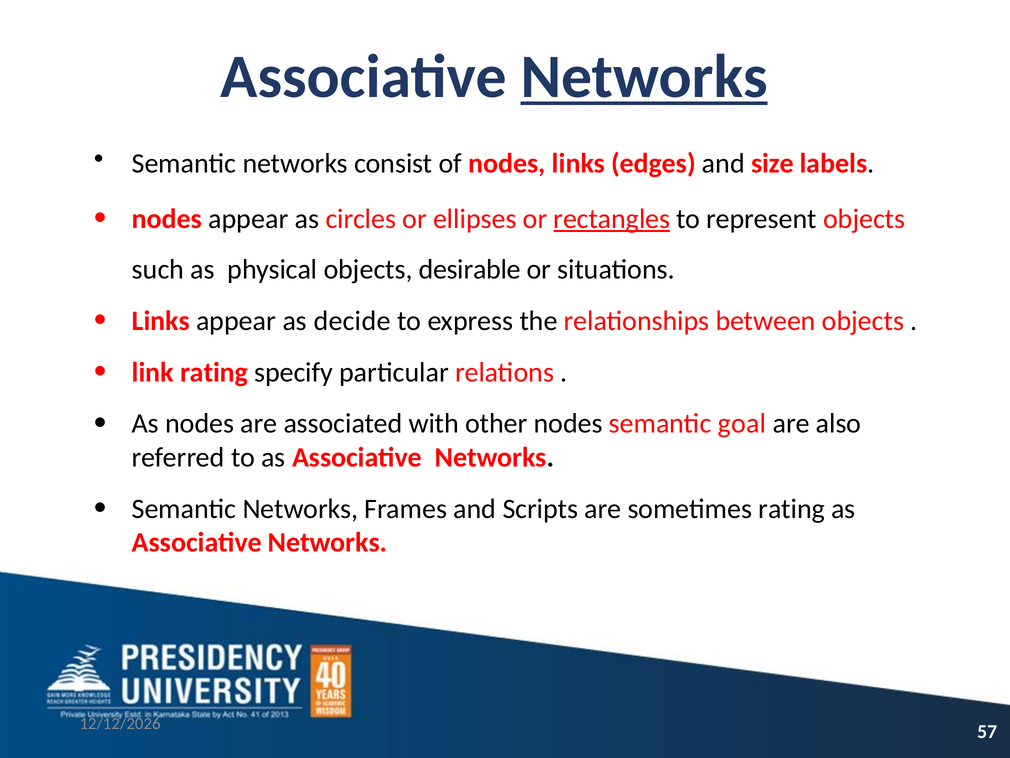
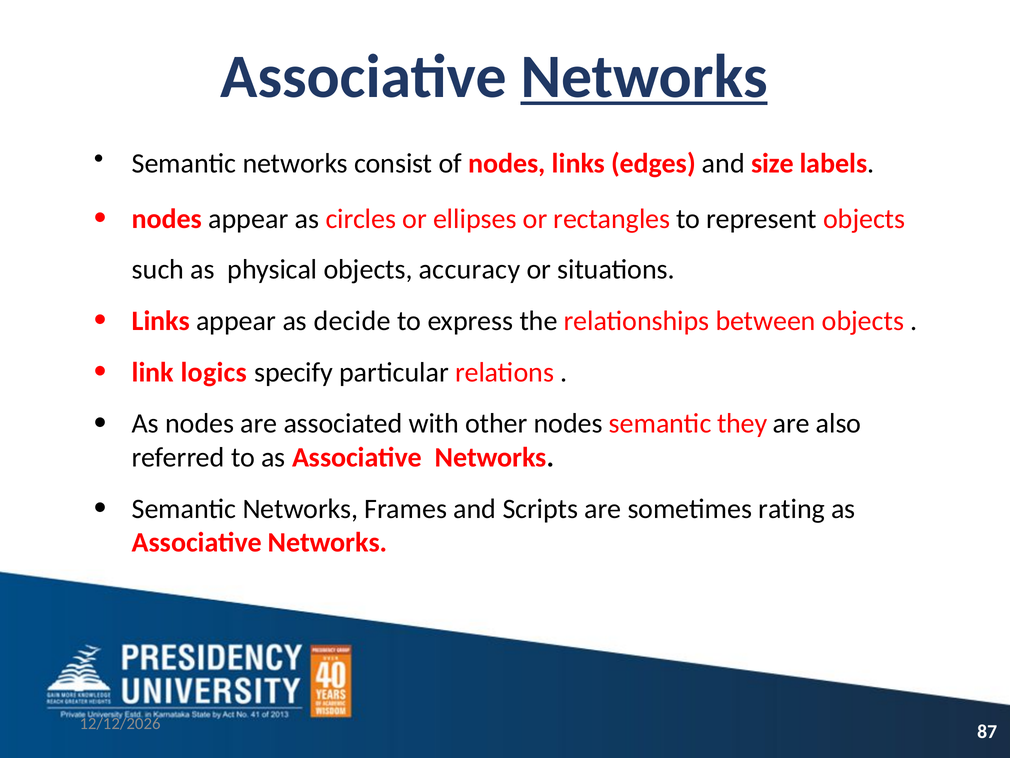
rectangles underline: present -> none (612, 219)
desirable: desirable -> accuracy (469, 269)
link rating: rating -> logics (214, 372)
goal: goal -> they (742, 423)
57: 57 -> 87 (987, 731)
